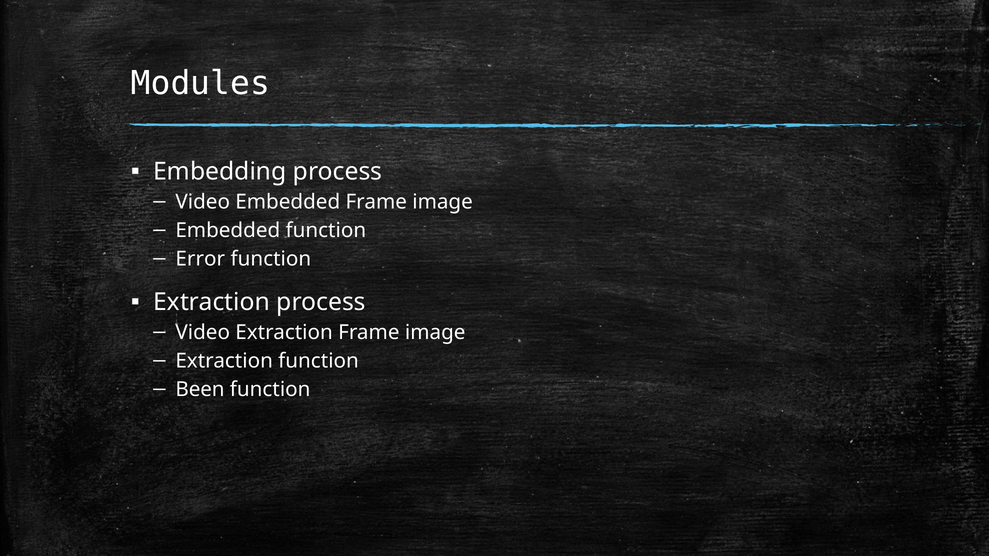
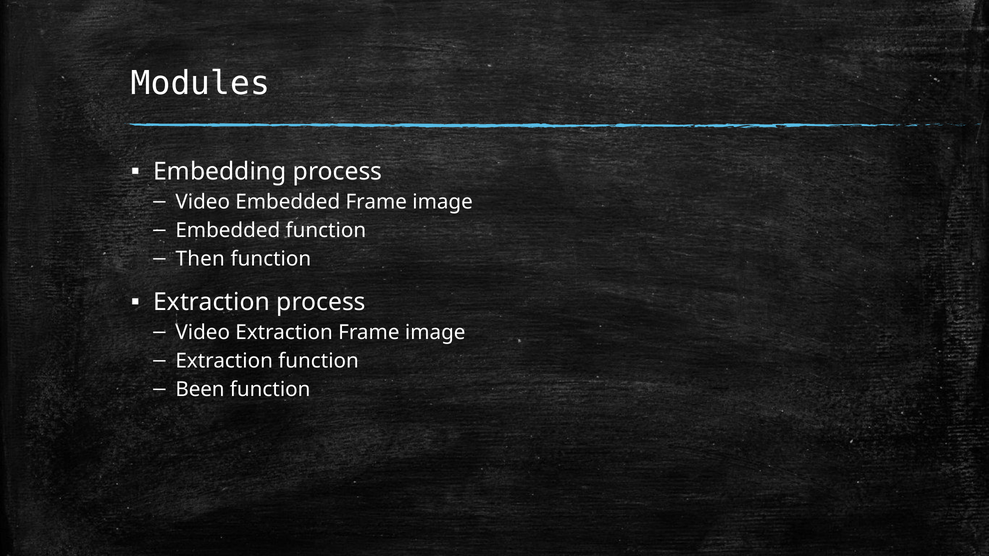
Error: Error -> Then (200, 259)
